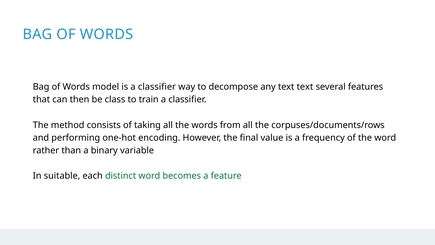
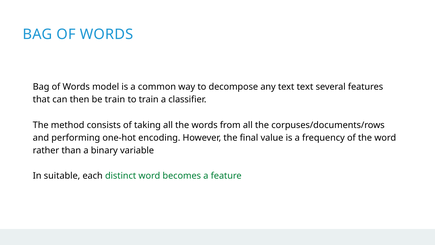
is a classifier: classifier -> common (157, 87)
be class: class -> train (115, 100)
